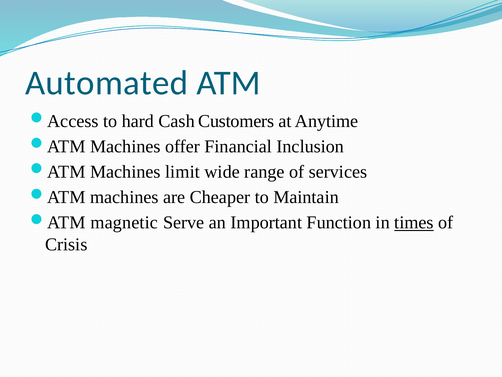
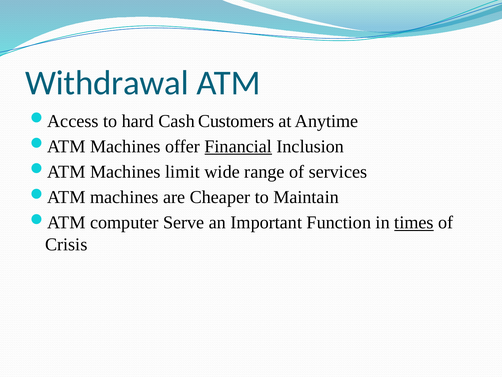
Automated: Automated -> Withdrawal (107, 83)
Financial underline: none -> present (238, 146)
magnetic: magnetic -> computer (124, 222)
